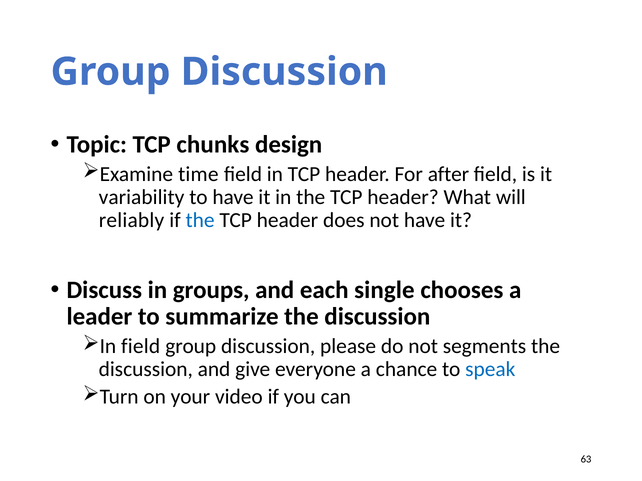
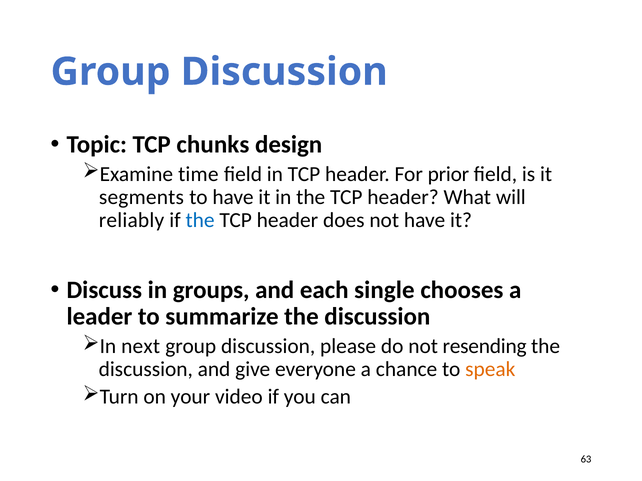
after: after -> prior (448, 174)
variability: variability -> segments (141, 197)
In field: field -> next (141, 347)
segments: segments -> resending (485, 347)
speak colour: blue -> orange (490, 370)
